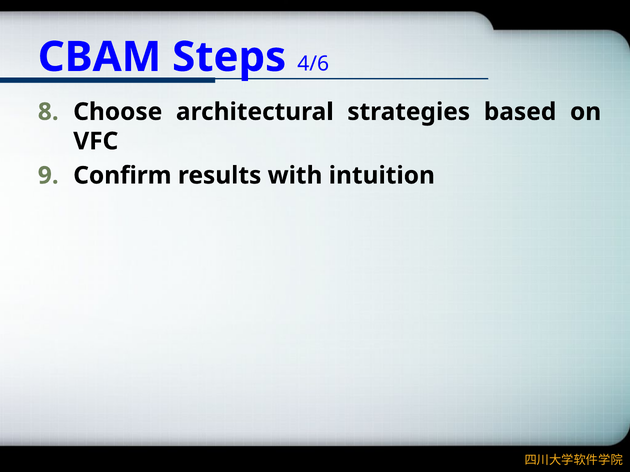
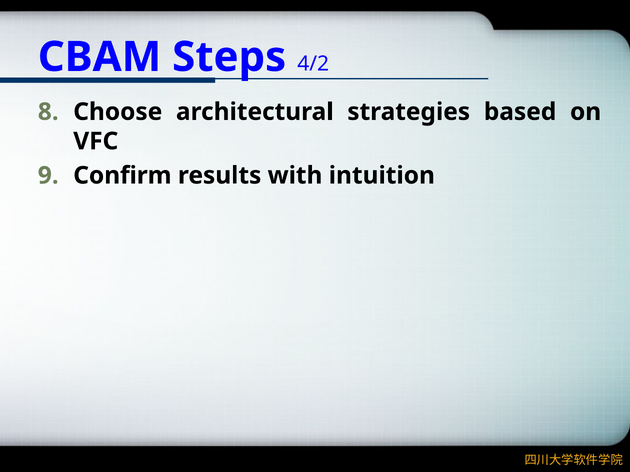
4/6: 4/6 -> 4/2 (313, 64)
